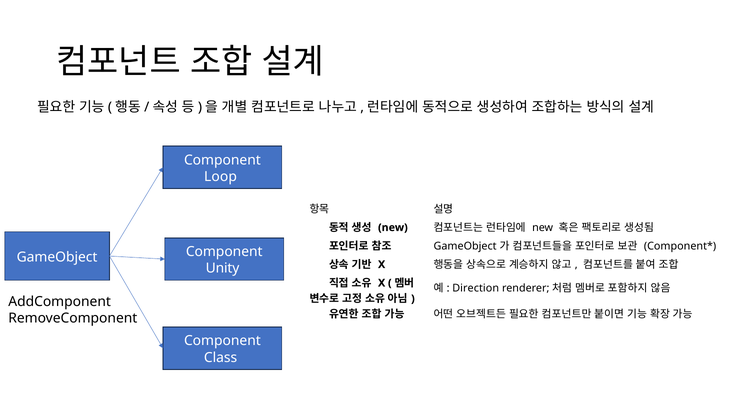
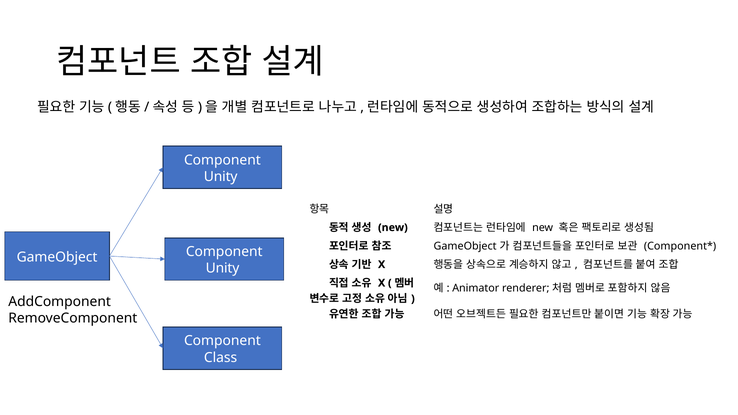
Loop: Loop -> Unity (221, 177)
Direction: Direction -> Animator (476, 288)
